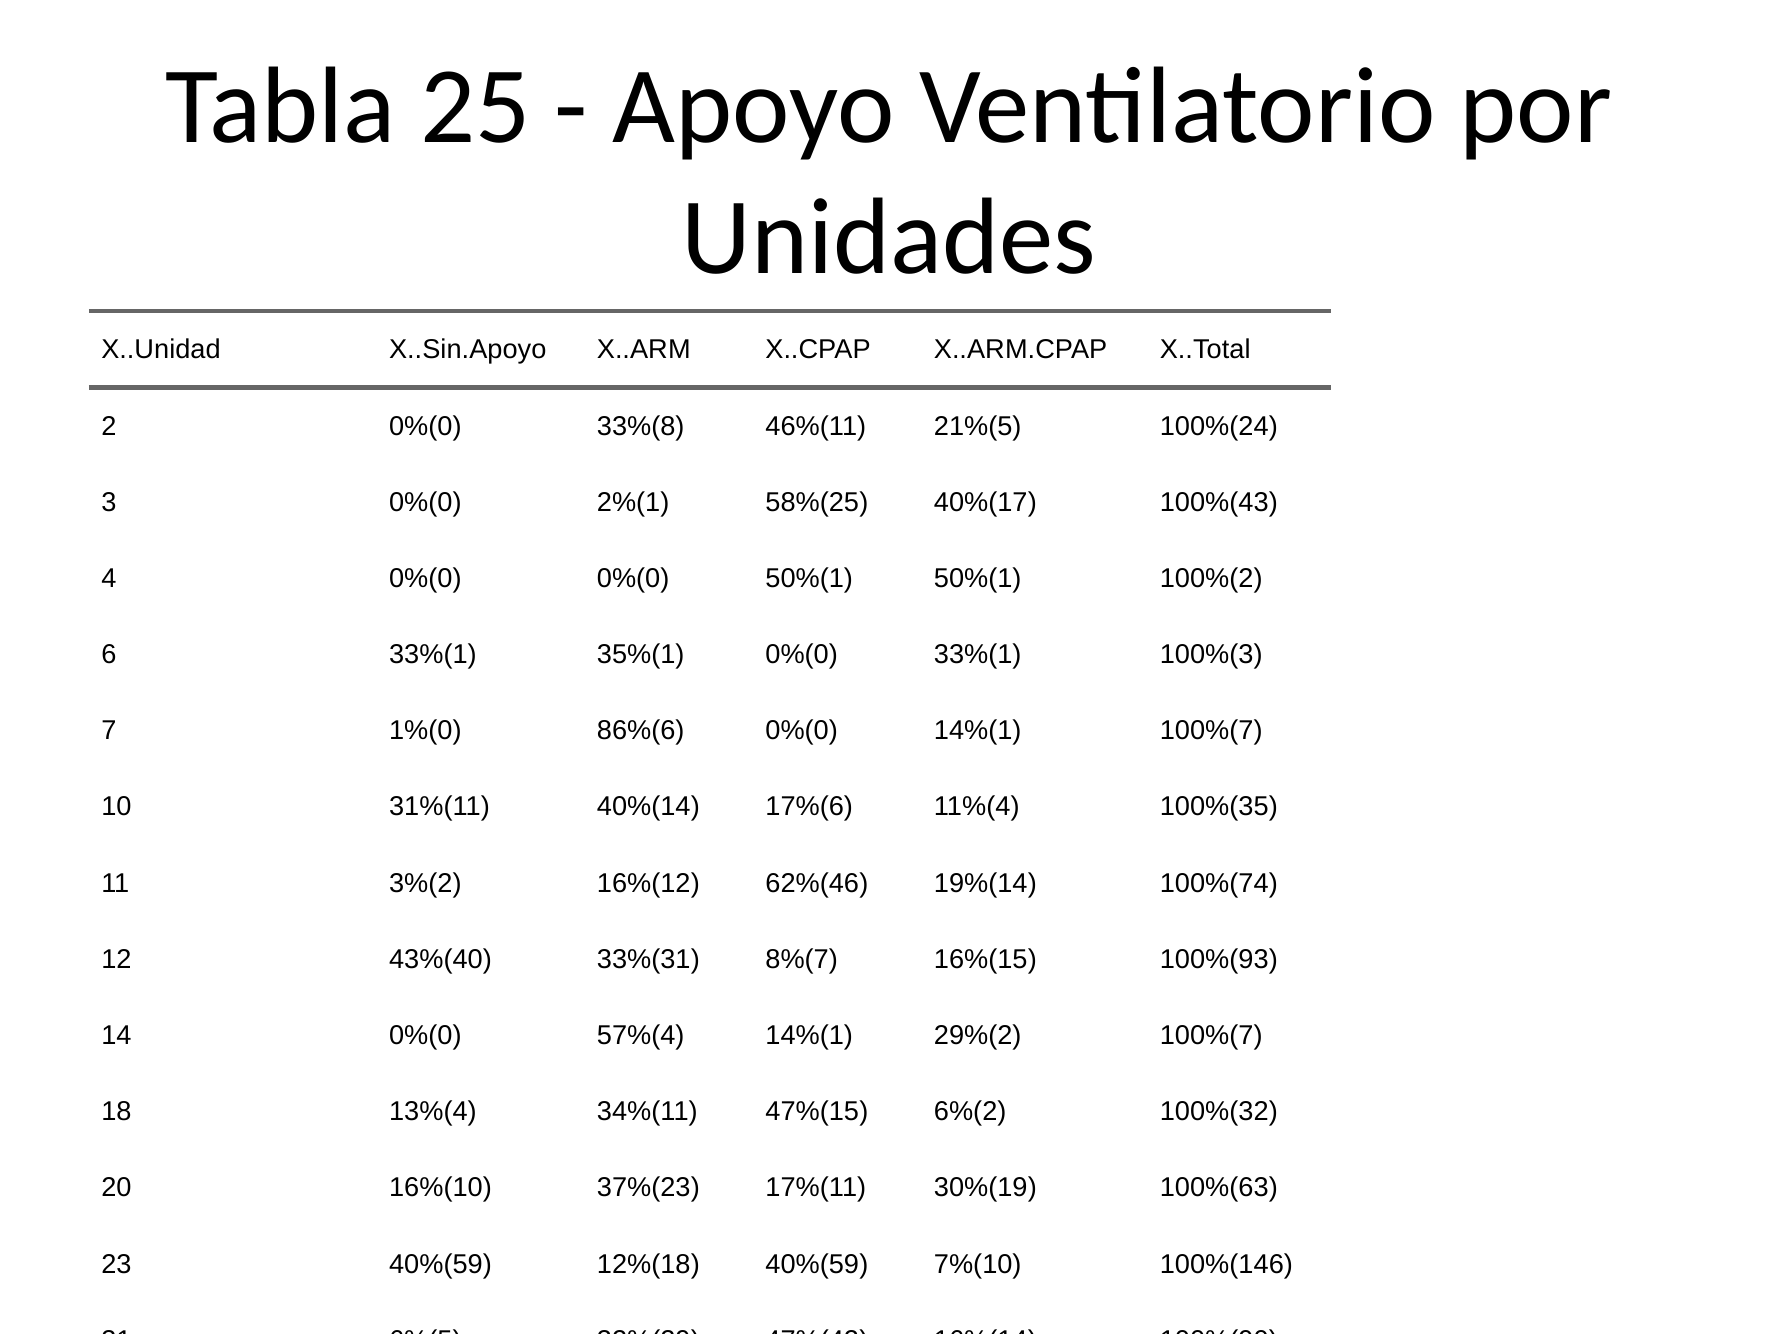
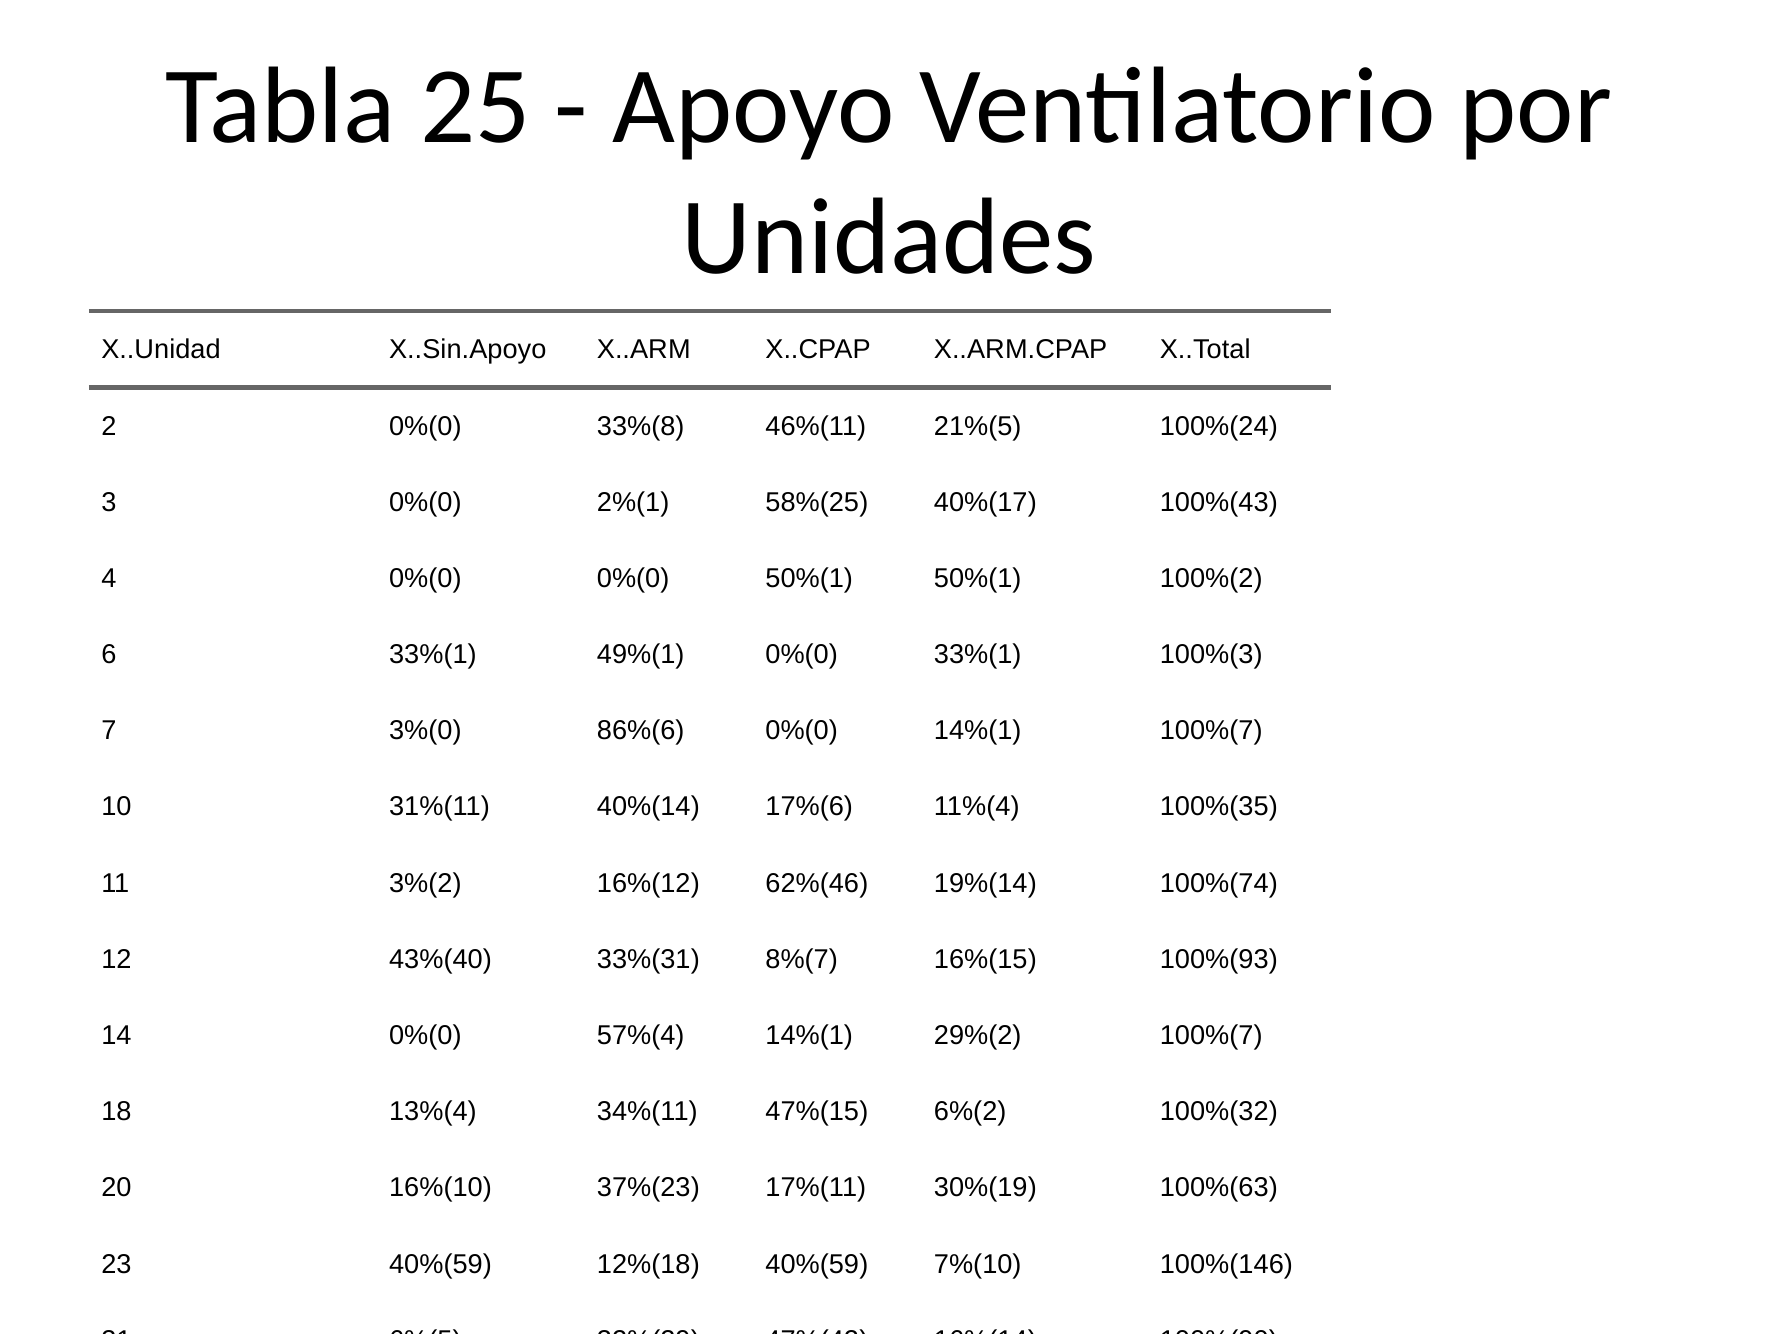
35%(1: 35%(1 -> 49%(1 (641, 655)
1%(0: 1%(0 -> 3%(0 (425, 731)
